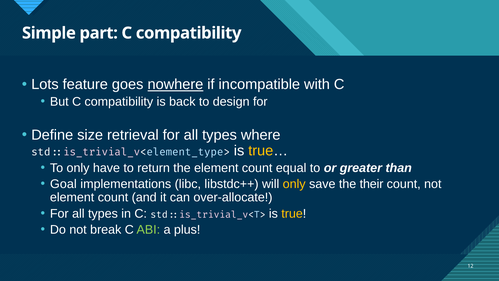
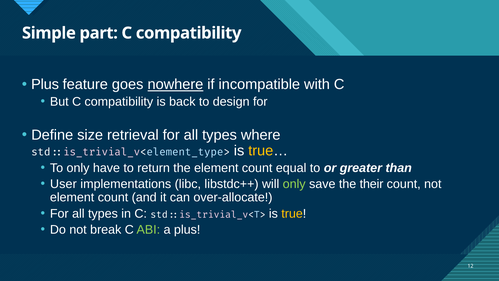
Lots: Lots -> Plus (45, 84)
Goal: Goal -> User (63, 184)
only colour: yellow -> light green (294, 184)
